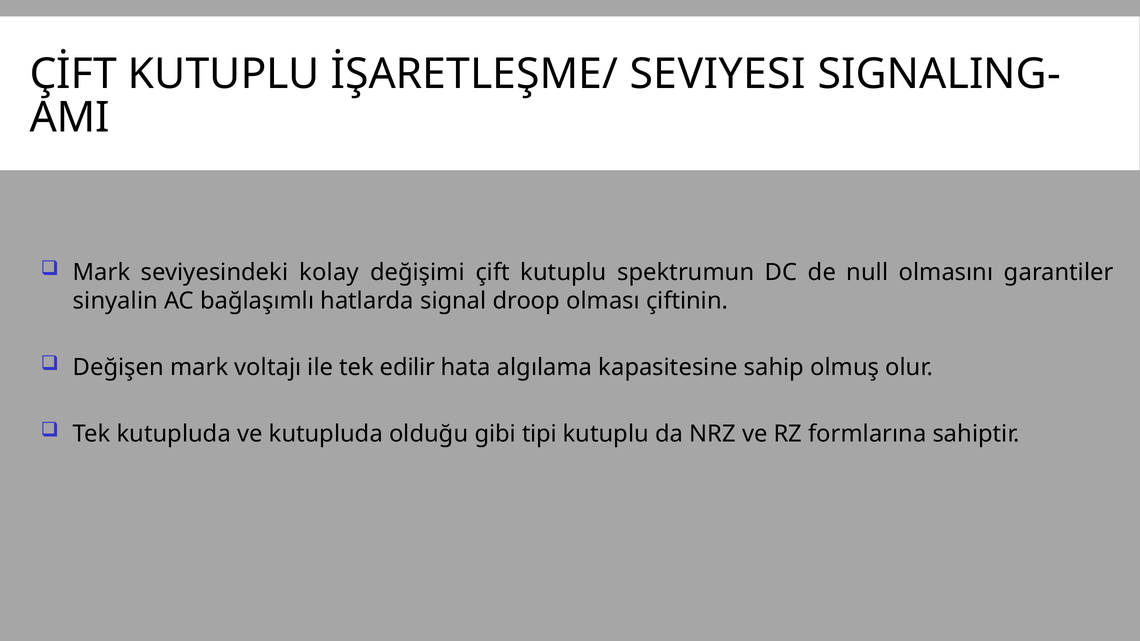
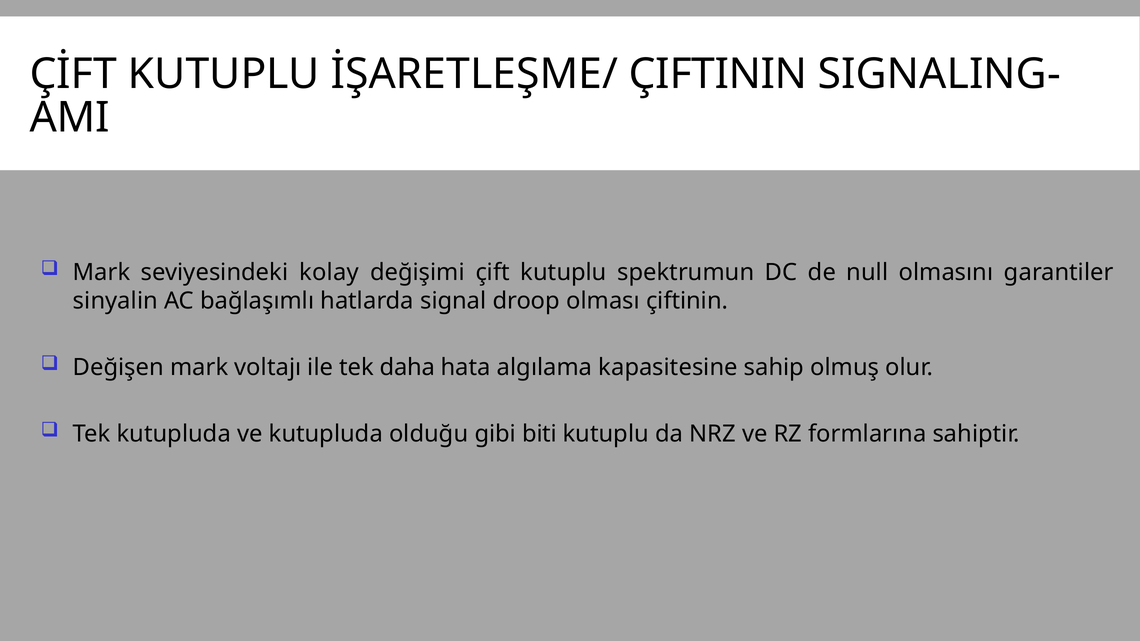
İŞARETLEŞME/ SEVIYESI: SEVIYESI -> ÇIFTININ (718, 74)
edilir: edilir -> daha (407, 367)
tipi: tipi -> biti (540, 434)
